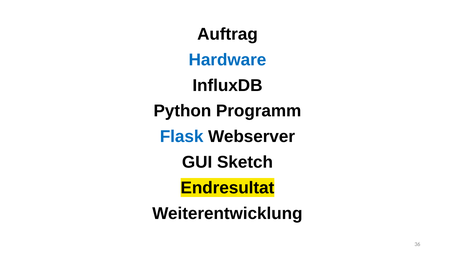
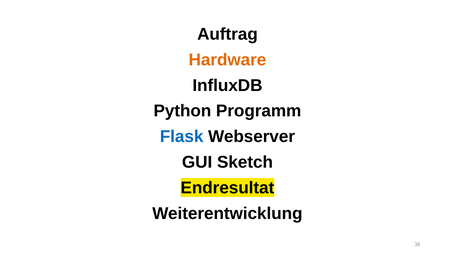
Hardware colour: blue -> orange (227, 60)
